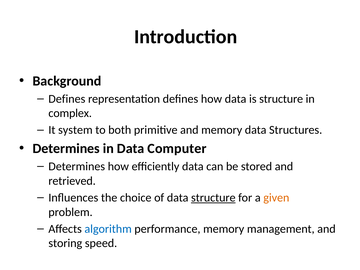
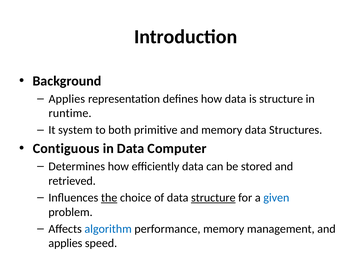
Defines: Defines -> Applies (67, 99)
complex: complex -> runtime (70, 113)
Determines: Determines -> Contiguous (66, 149)
the underline: none -> present (109, 198)
given colour: orange -> blue (276, 198)
storing: storing -> applies (65, 243)
